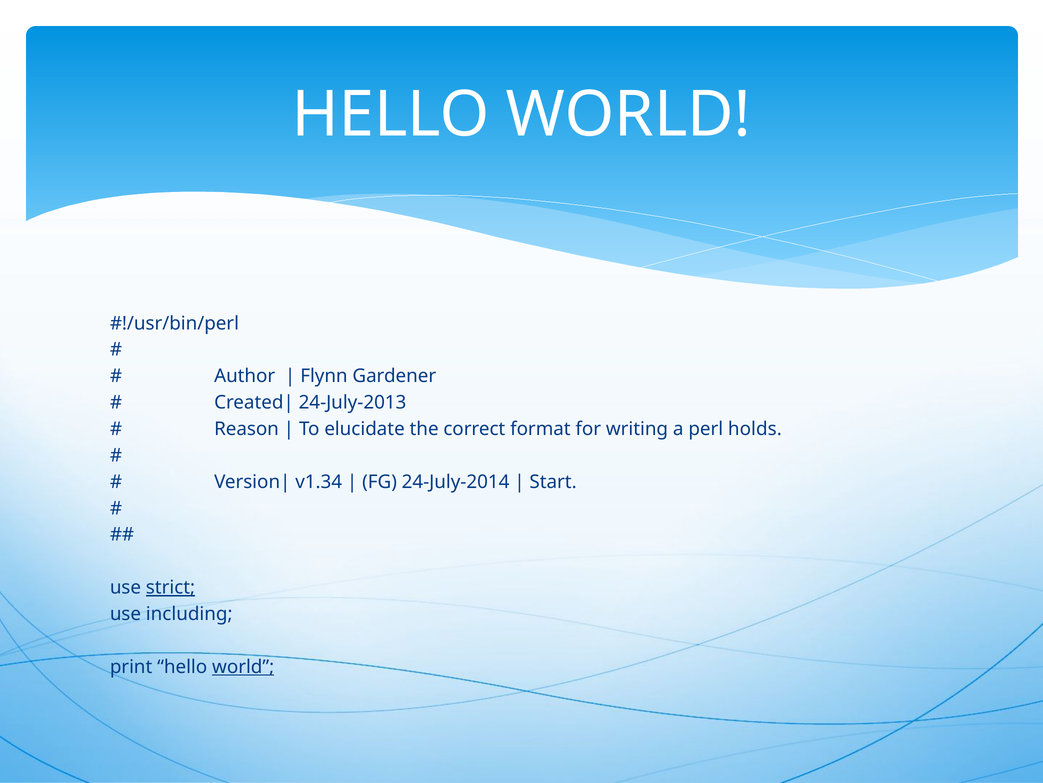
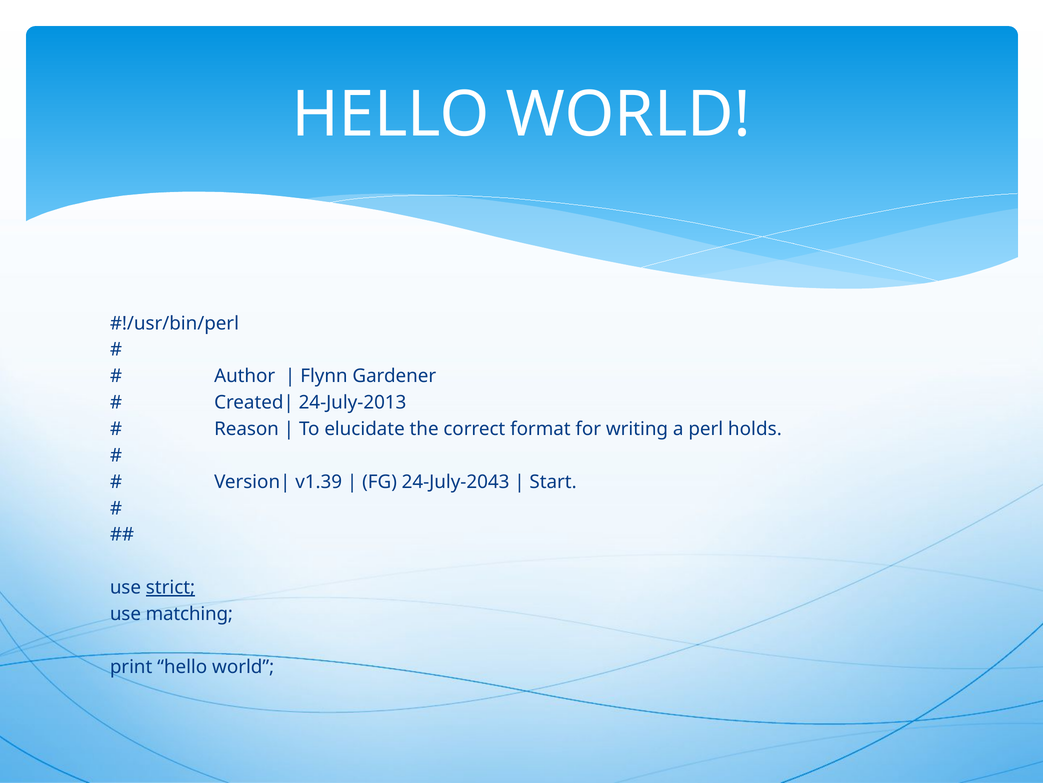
v1.34: v1.34 -> v1.39 (319, 481)
24-July-2014: 24-July-2014 -> 24-July-2043 (456, 481)
including: including -> matching (189, 613)
world underline: present -> none (243, 666)
